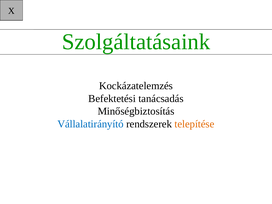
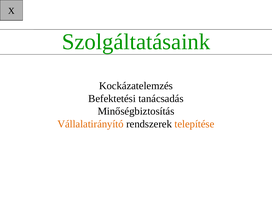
Vállalatirányító colour: blue -> orange (91, 124)
